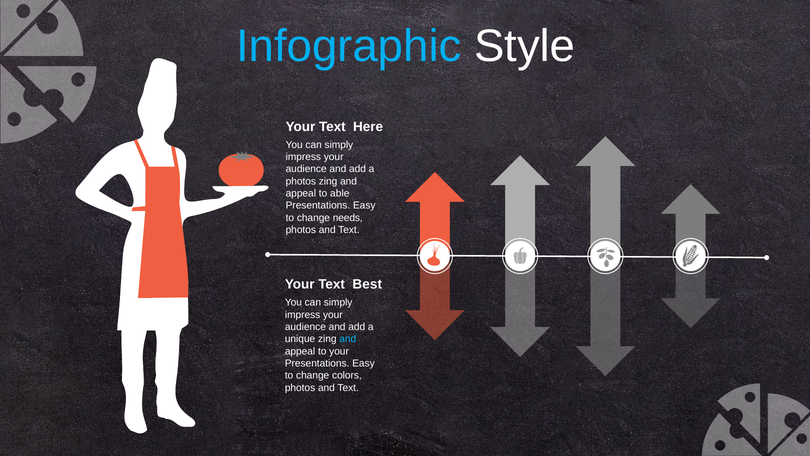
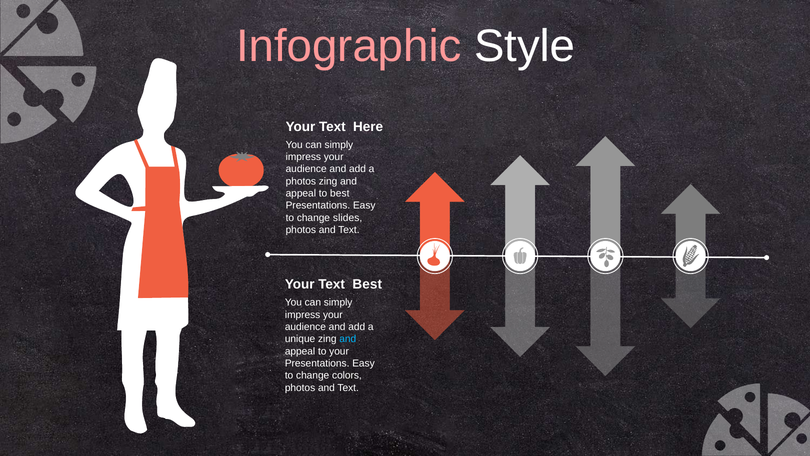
Infographic colour: light blue -> pink (349, 46)
to able: able -> best (340, 193)
needs: needs -> slides (348, 218)
